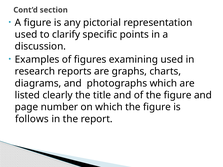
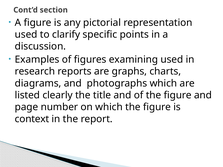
follows: follows -> context (32, 119)
